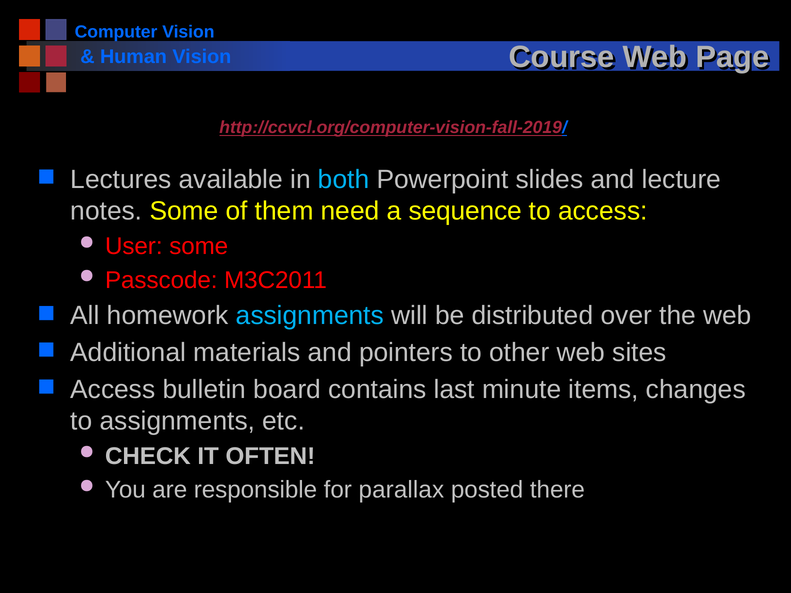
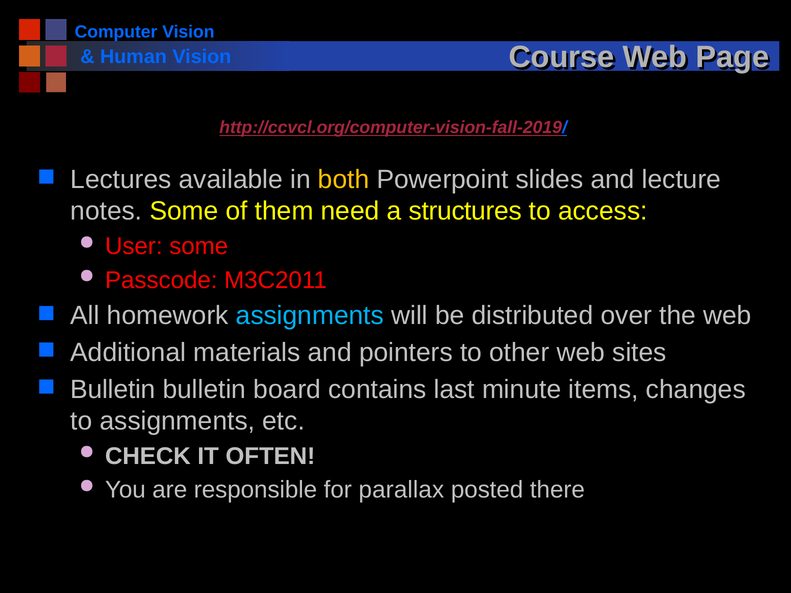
both colour: light blue -> yellow (344, 180)
sequence: sequence -> structures (465, 211)
Access: Access -> Bulletin (113, 390)
